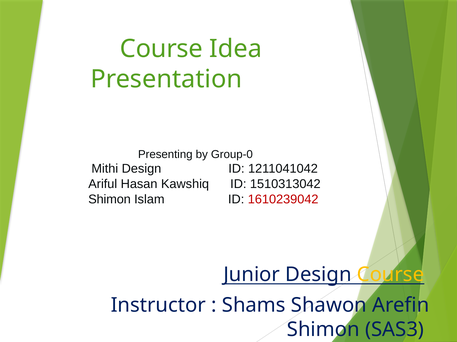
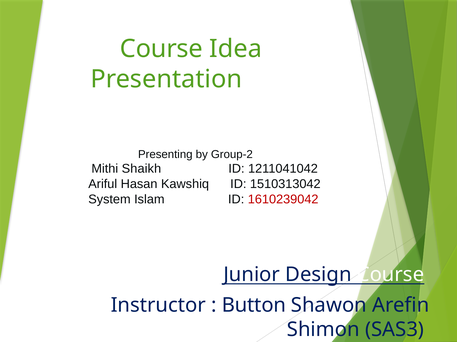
Group-0: Group-0 -> Group-2 (232, 155)
Mithi Design: Design -> Shaikh (141, 169)
Shimon: Shimon -> System (109, 200)
Course colour: yellow -> white (390, 275)
Shams: Shams -> Button (254, 306)
